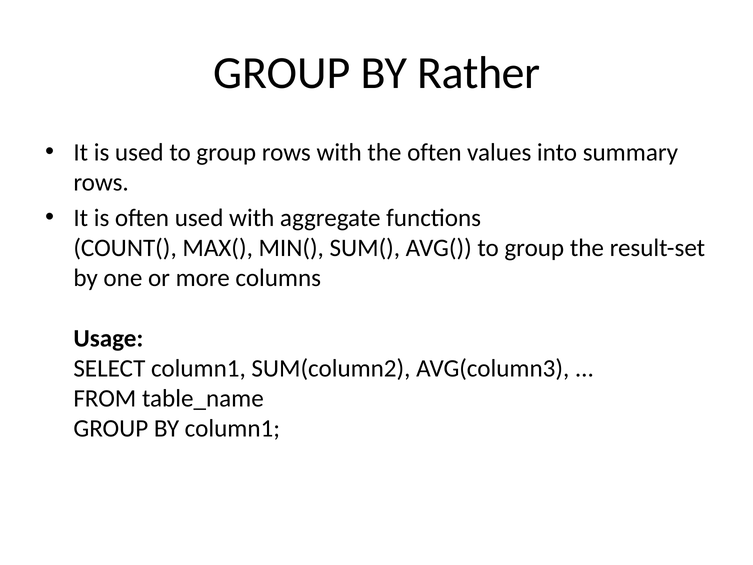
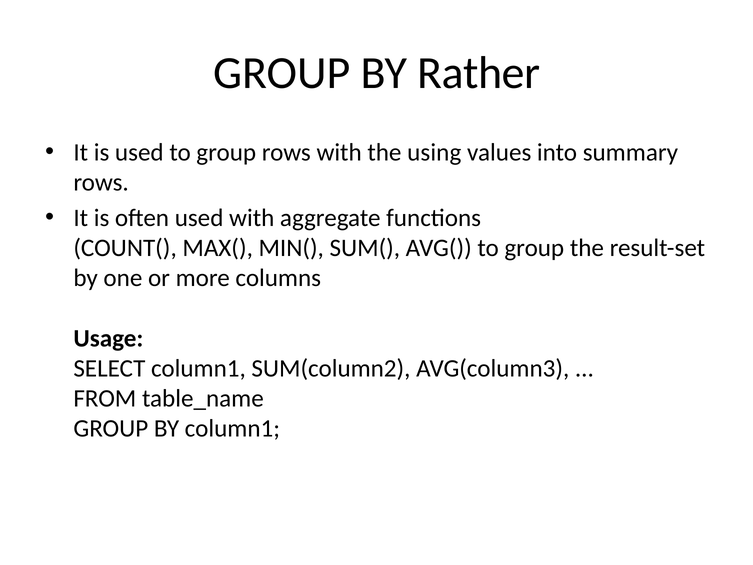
the often: often -> using (434, 152)
